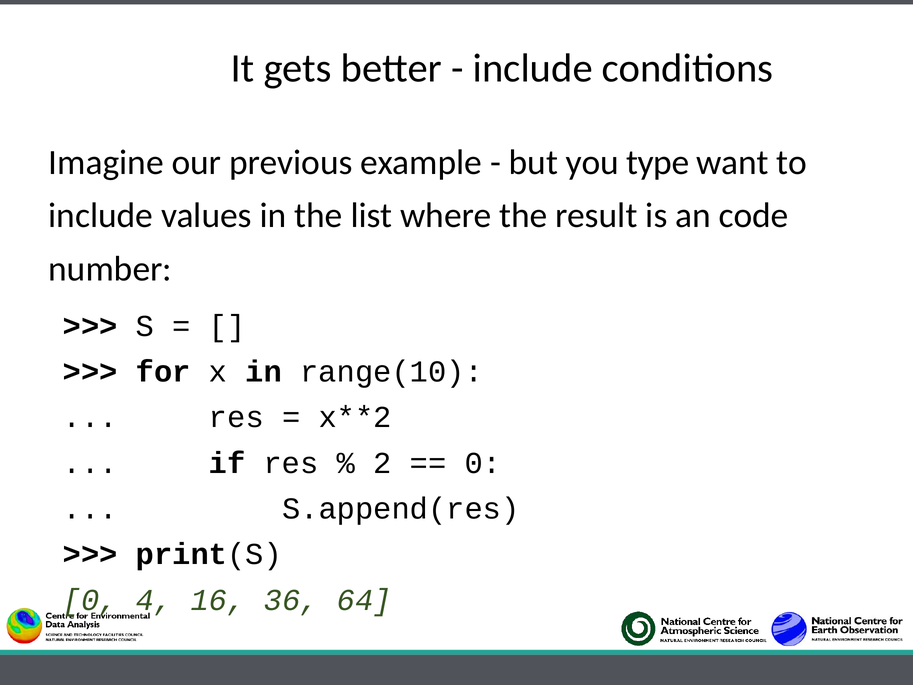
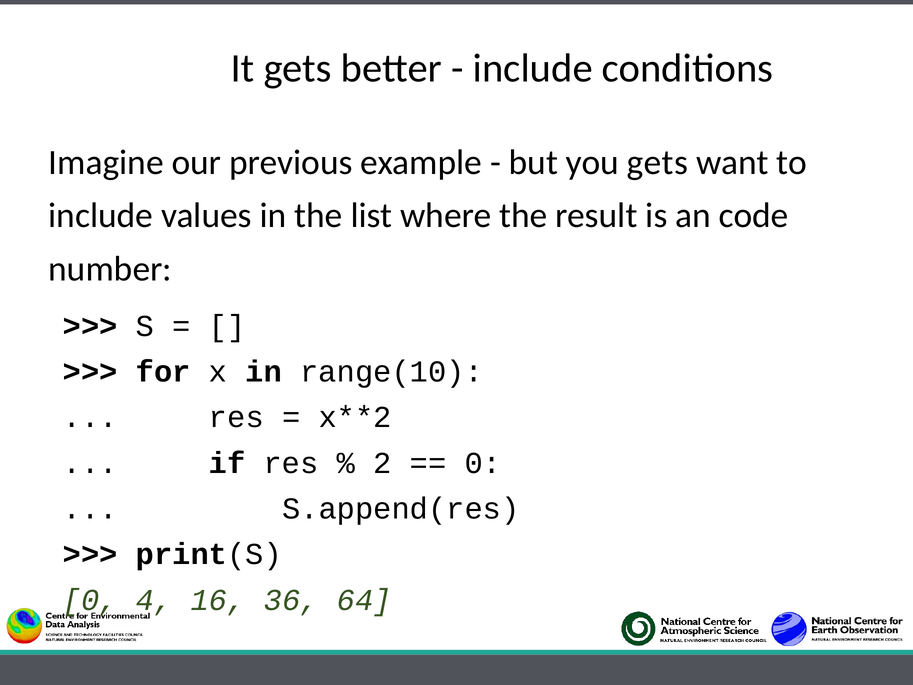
you type: type -> gets (657, 162)
